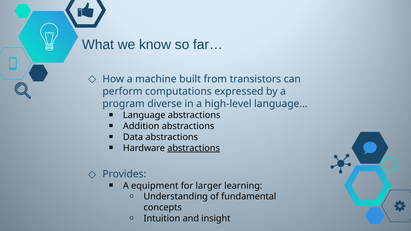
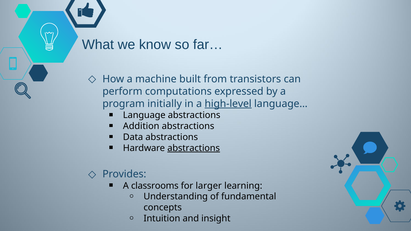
diverse: diverse -> initially (165, 104)
high-level underline: none -> present (228, 104)
equipment: equipment -> classrooms (155, 186)
